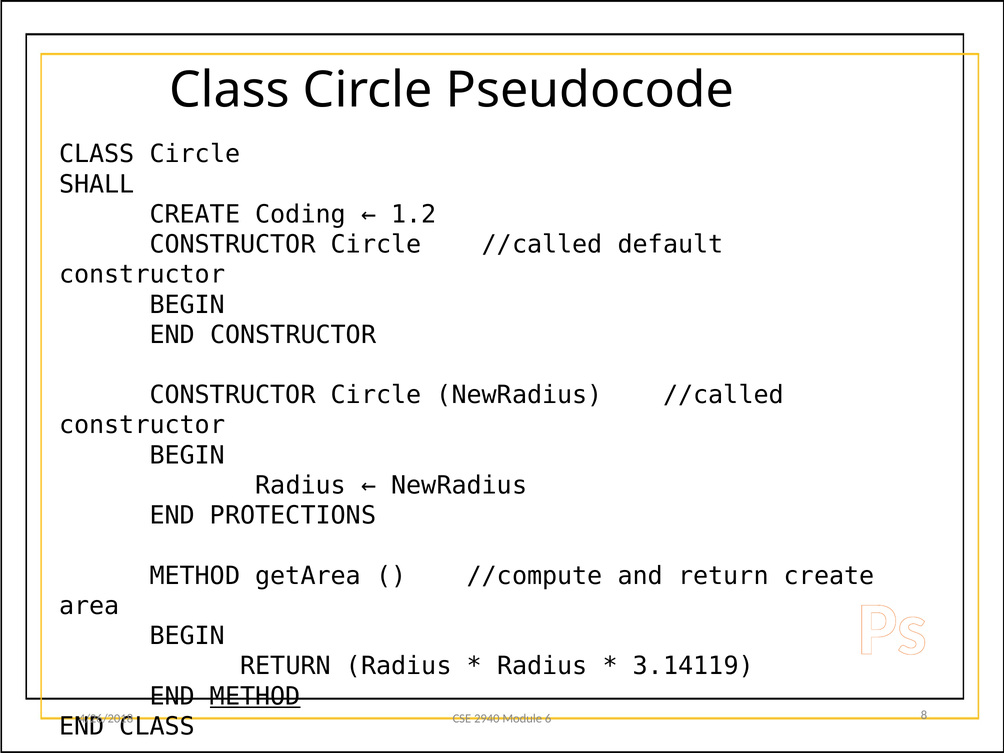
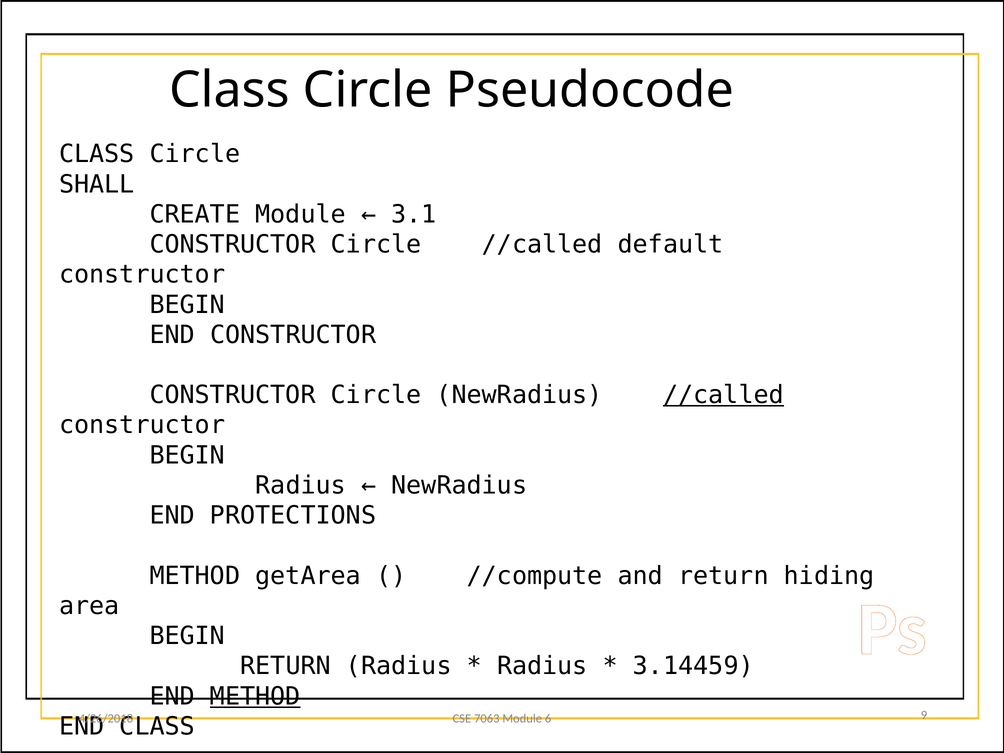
CREATE Coding: Coding -> Module (301, 214)
1.2: 1.2 -> 3.1 (414, 214)
//called underline: none -> present (723, 395)
return create: create -> hiding (829, 576)
3.14119: 3.14119 -> 3.14459 (693, 666)
2940: 2940 -> 7063 (487, 719)
8: 8 -> 9 (924, 715)
